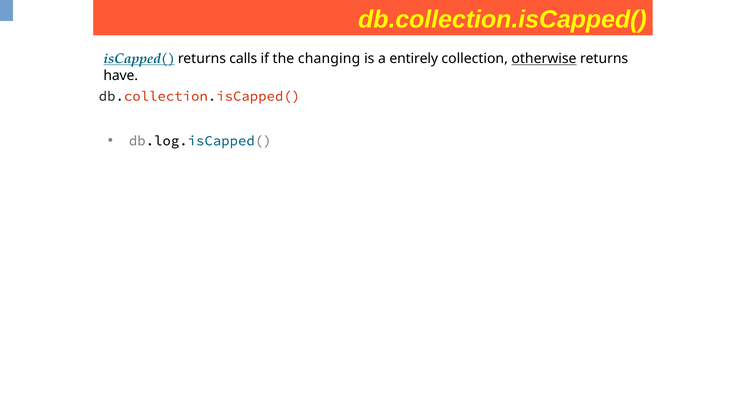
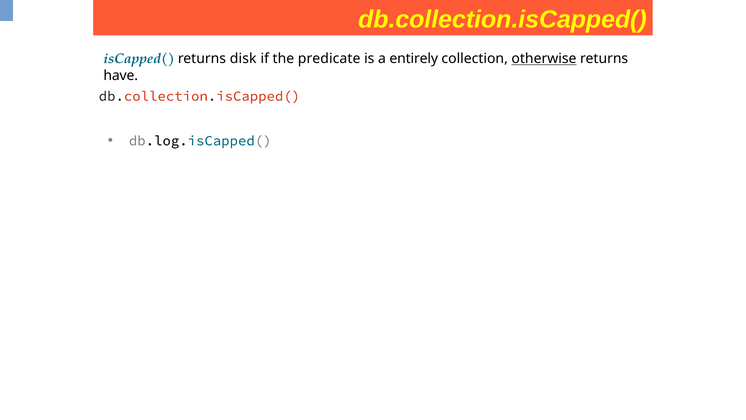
isCapped( underline: present -> none (139, 59)
calls: calls -> disk (243, 59)
changing: changing -> predicate (329, 59)
